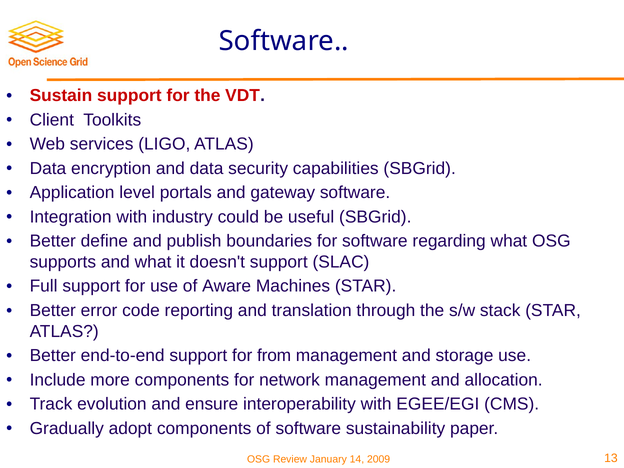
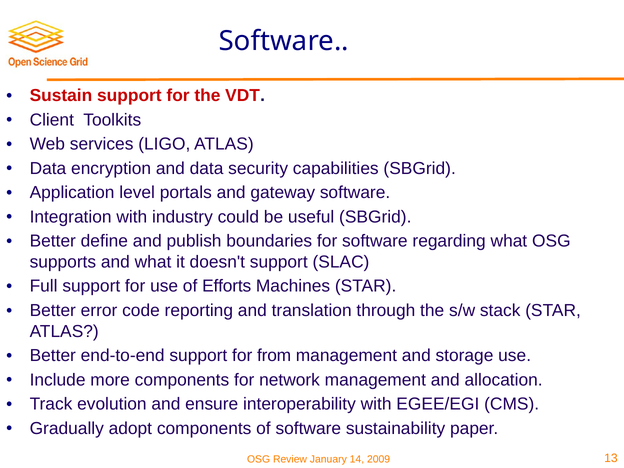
Aware: Aware -> Efforts (227, 286)
